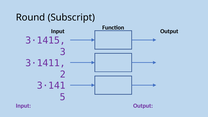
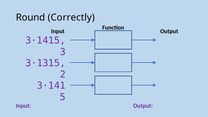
Subscript: Subscript -> Correctly (71, 17)
3·1411: 3·1411 -> 3·1315 (45, 63)
